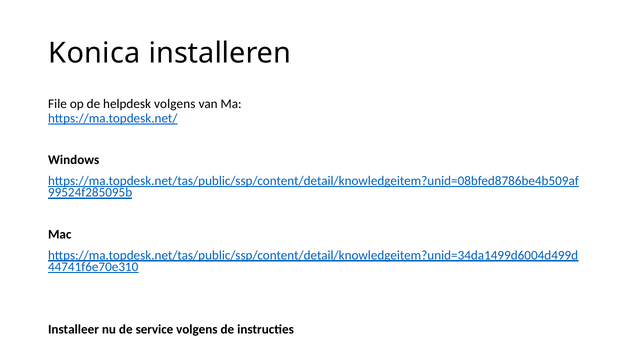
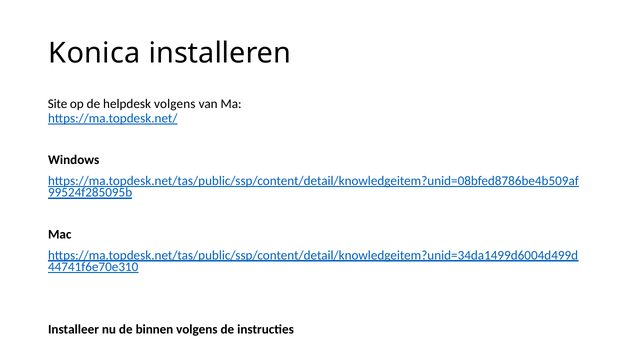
File: File -> Site (58, 104)
service: service -> binnen (154, 329)
